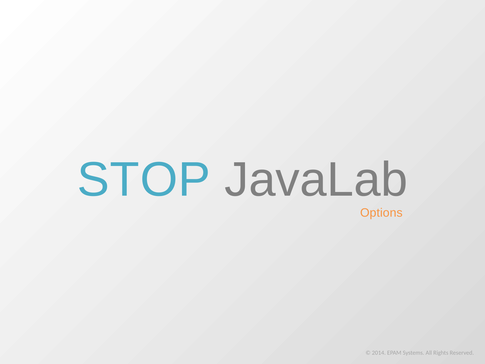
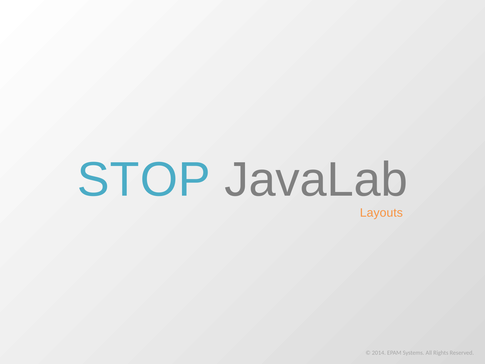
Options: Options -> Layouts (381, 213)
